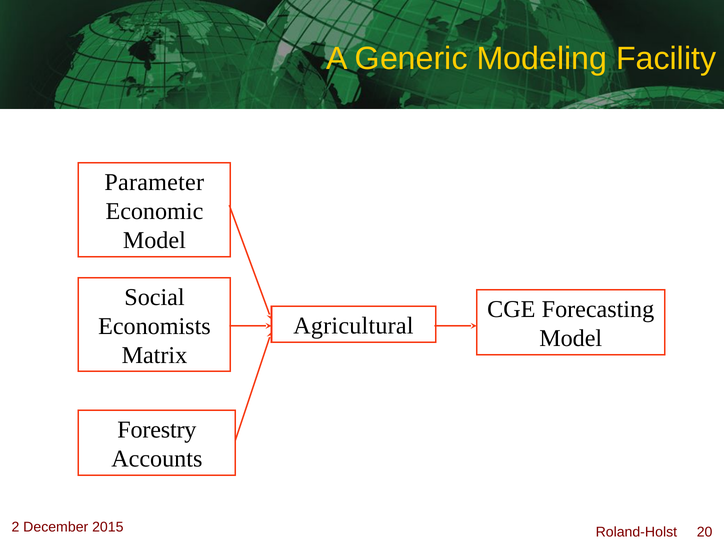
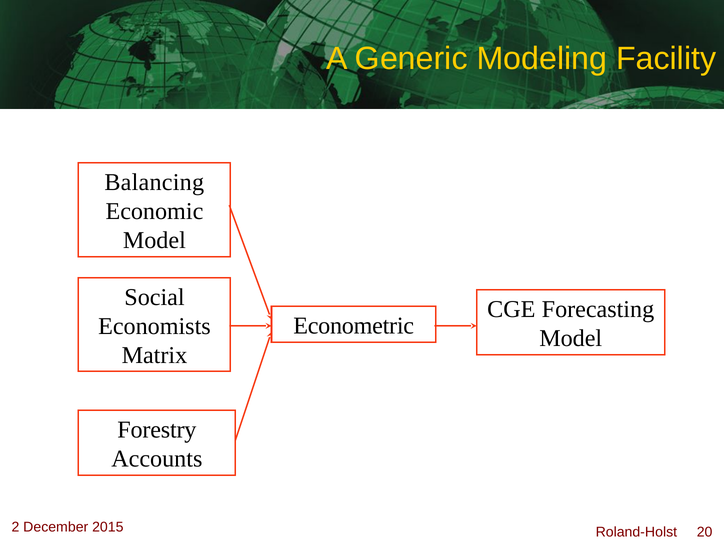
Parameter: Parameter -> Balancing (154, 182)
Agricultural: Agricultural -> Econometric (354, 326)
